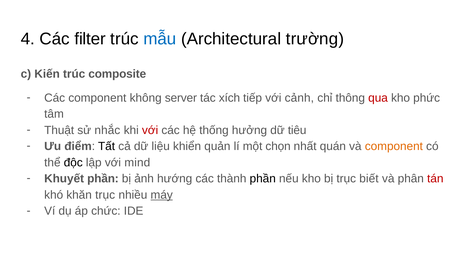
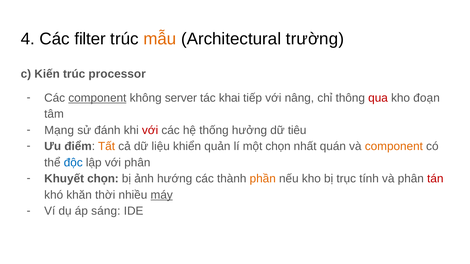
mẫu colour: blue -> orange (160, 39)
composite: composite -> processor (117, 74)
component underline: none -> present (97, 98)
xích: xích -> khai (229, 98)
cảnh: cảnh -> nâng (299, 98)
phức: phức -> đoạn (427, 98)
Thuật: Thuật -> Mạng (59, 130)
nhắc: nhắc -> đánh (107, 130)
Tất colour: black -> orange (107, 147)
độc colour: black -> blue (73, 163)
với mind: mind -> phân (137, 163)
Khuyết phần: phần -> chọn (103, 179)
phần colour: black -> orange (263, 179)
biết: biết -> tính (369, 179)
khăn trục: trục -> thời (105, 195)
chức: chức -> sáng (106, 211)
